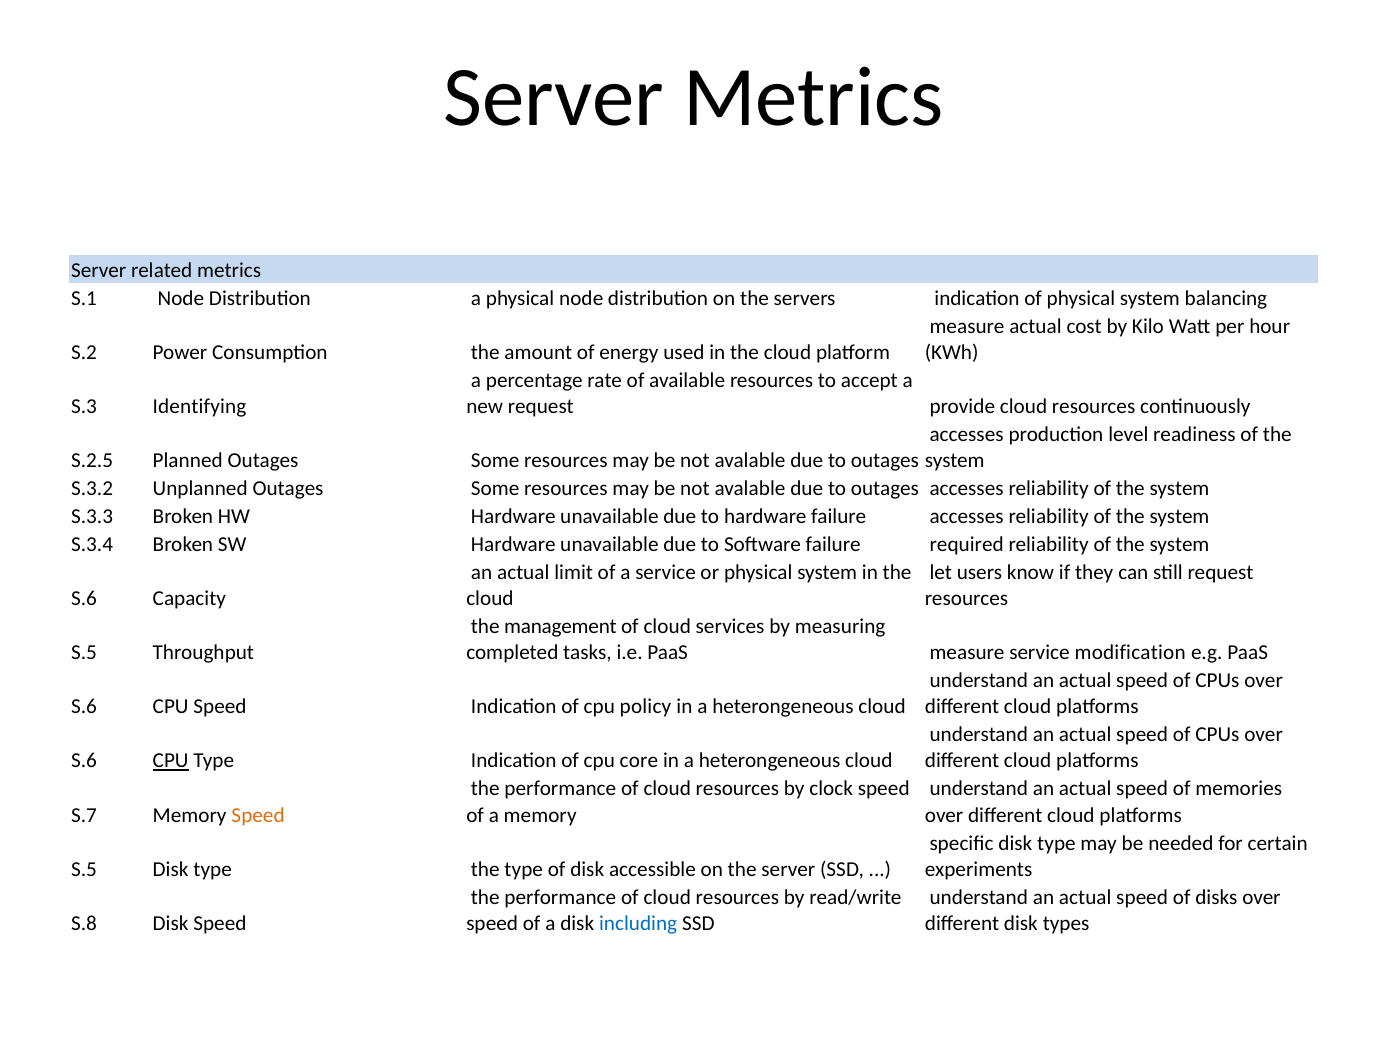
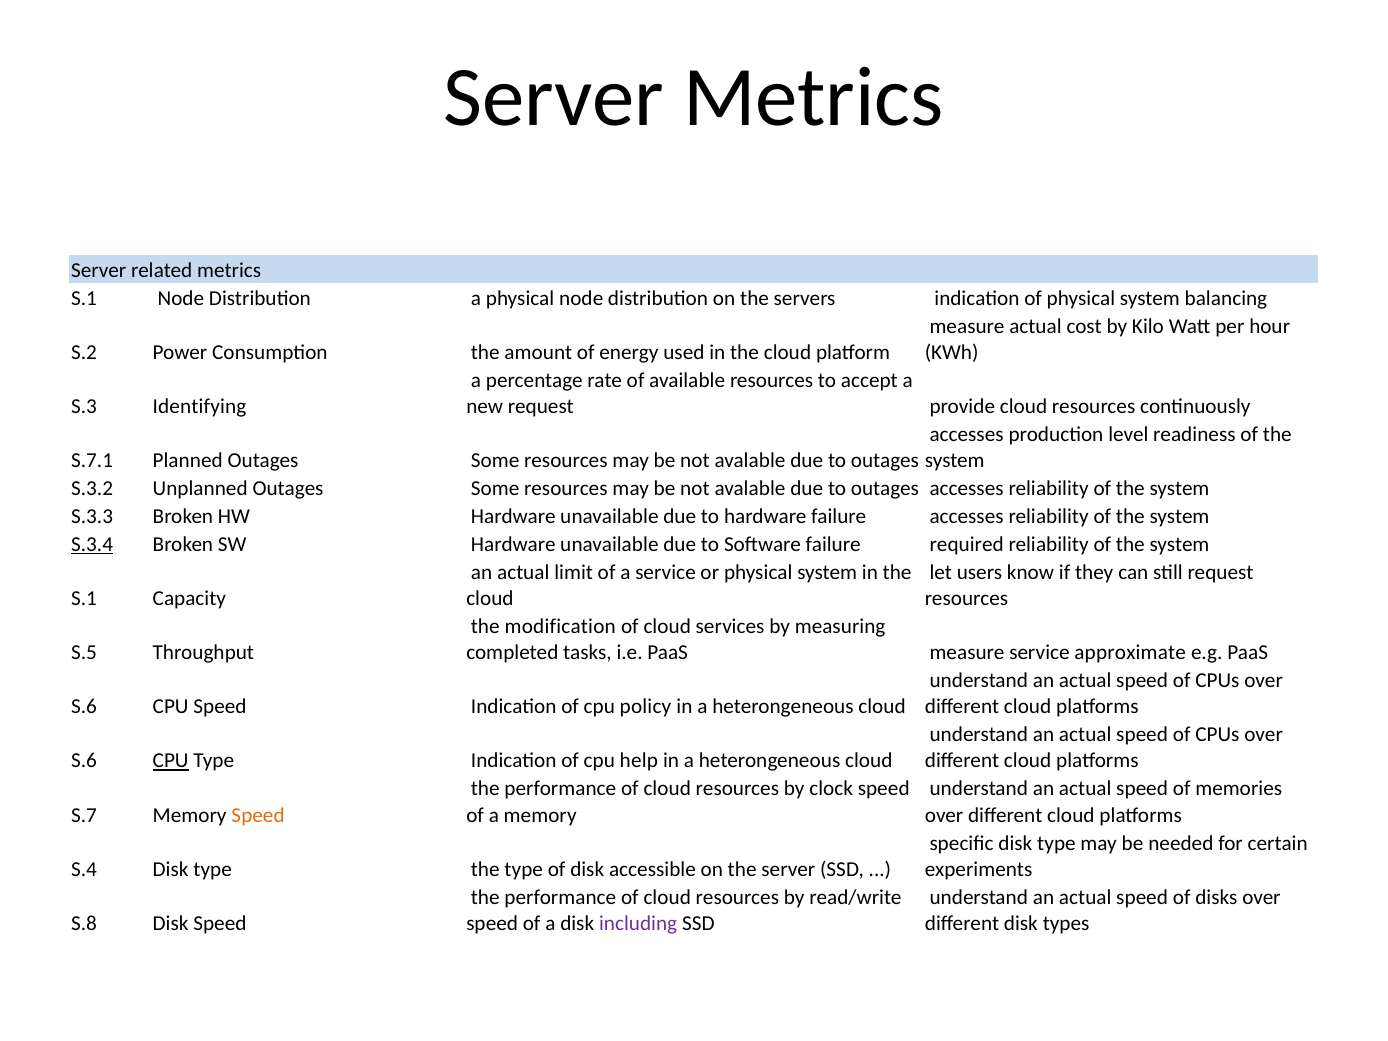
S.2.5: S.2.5 -> S.7.1 (92, 461)
S.3.4 underline: none -> present (92, 545)
S.6: S.6 -> S.1 (84, 599)
management: management -> modification (560, 627)
modification: modification -> approximate (1130, 653)
core: core -> help (639, 761)
S.5: S.5 -> S.4 (84, 869)
including colour: blue -> purple (638, 923)
